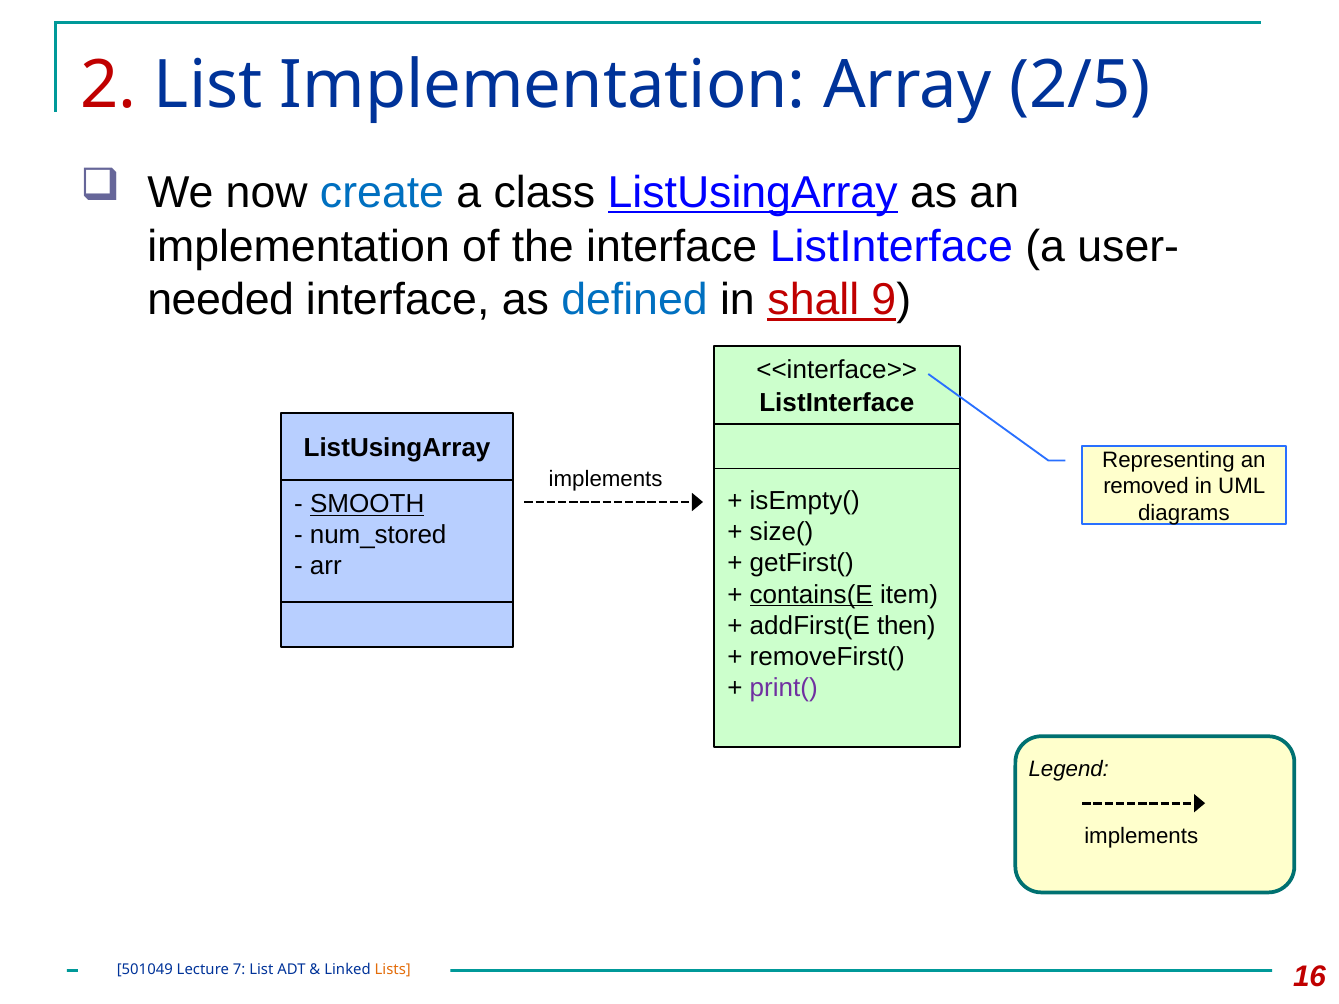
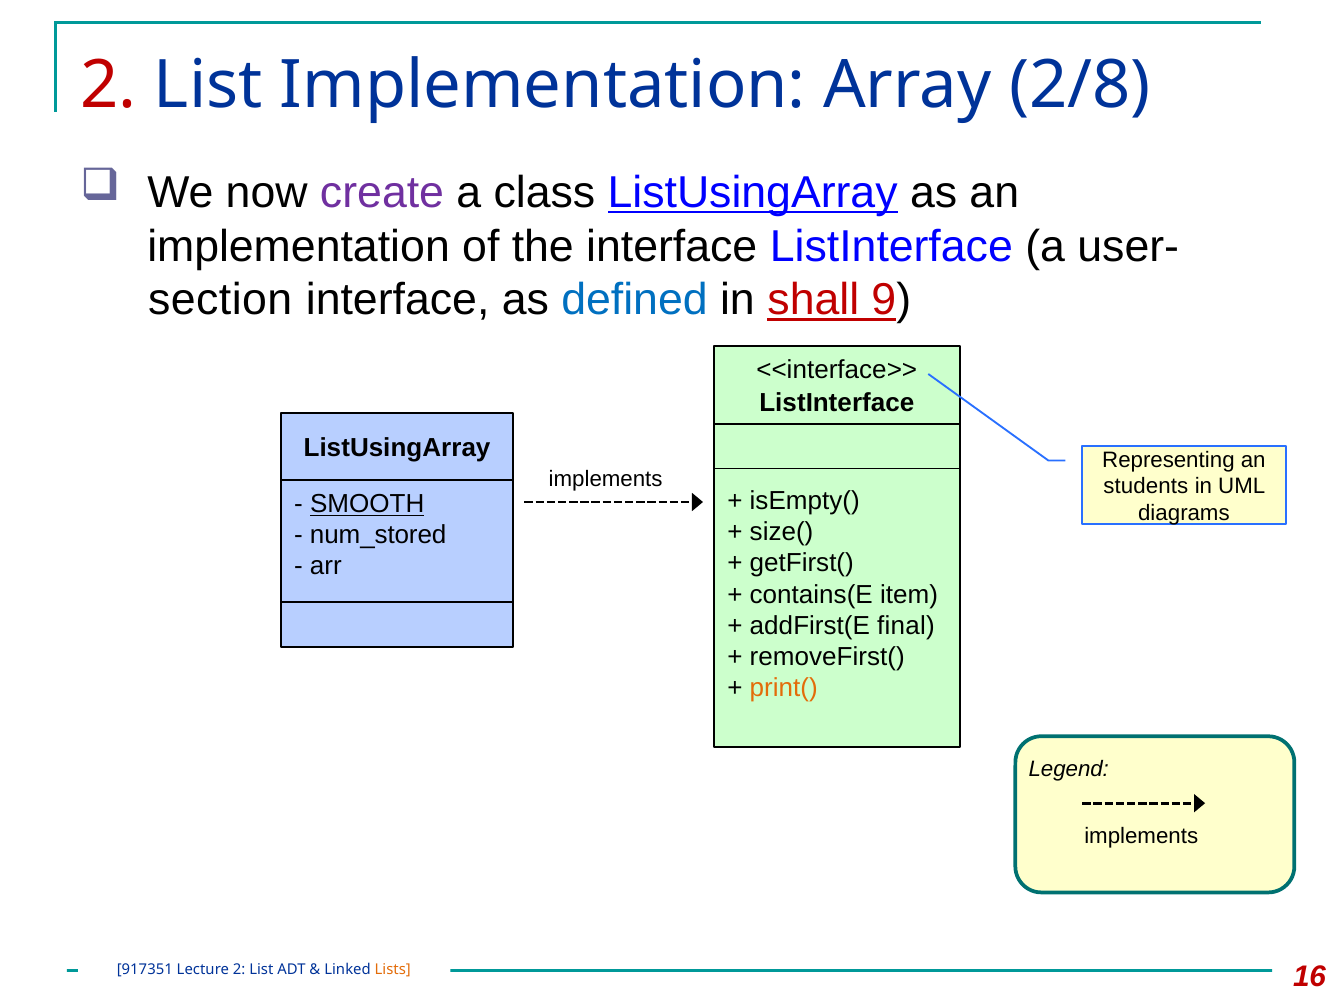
2/5: 2/5 -> 2/8 (1080, 85)
create colour: blue -> purple (382, 193)
needed: needed -> section (220, 300)
removed: removed -> students (1146, 487)
contains(E underline: present -> none (811, 595)
then: then -> final (906, 626)
print( colour: purple -> orange (784, 688)
501049: 501049 -> 917351 (145, 970)
Lecture 7: 7 -> 2 (239, 970)
